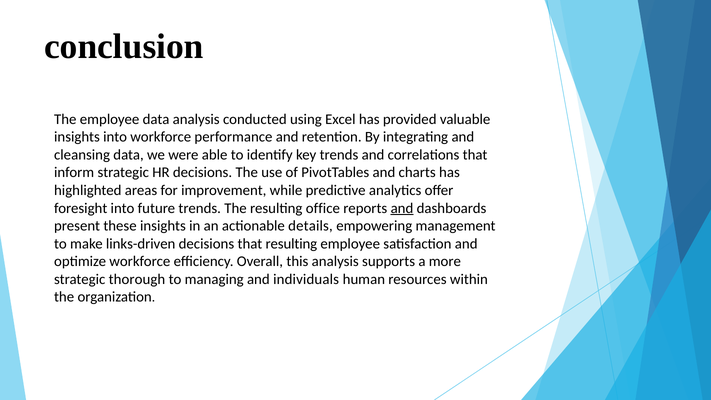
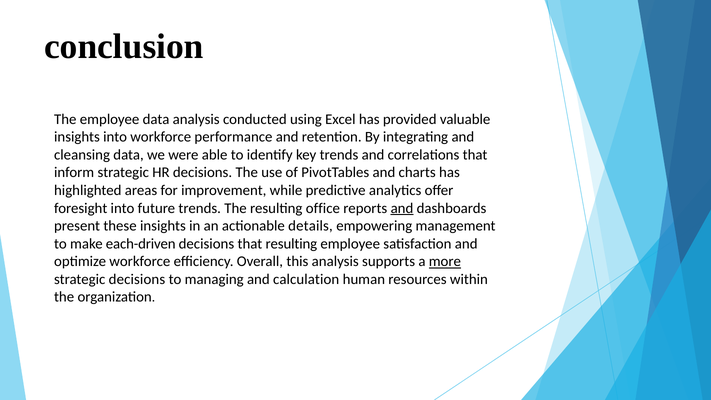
links-driven: links-driven -> each-driven (141, 244)
more underline: none -> present (445, 261)
strategic thorough: thorough -> decisions (137, 279)
individuals: individuals -> calculation (306, 279)
